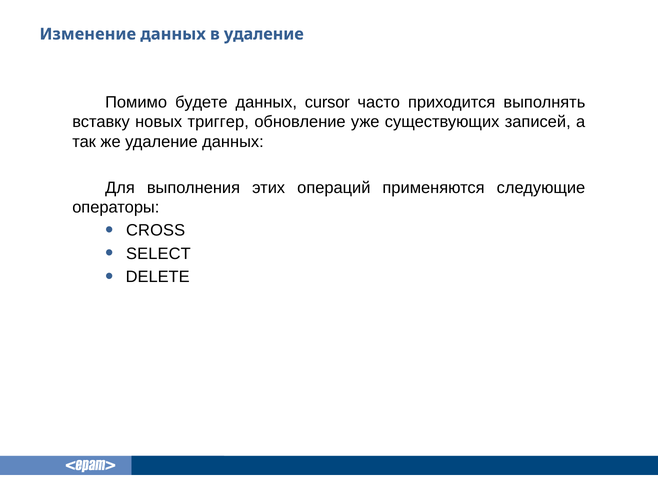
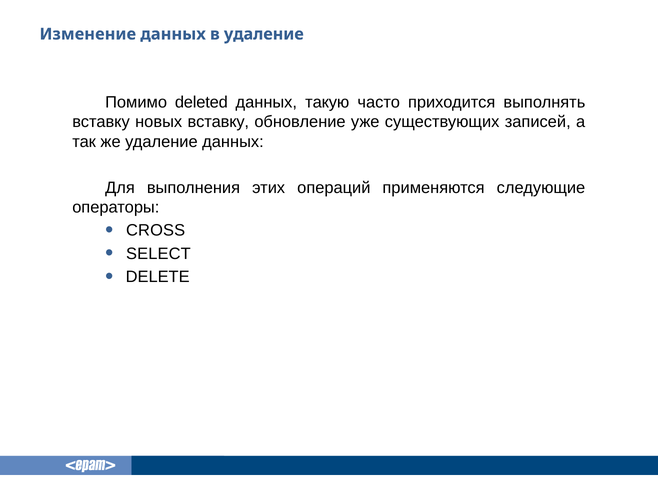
будете: будете -> deleted (201, 102)
cursor: cursor -> такую (327, 102)
новых триггер: триггер -> вставку (218, 122)
